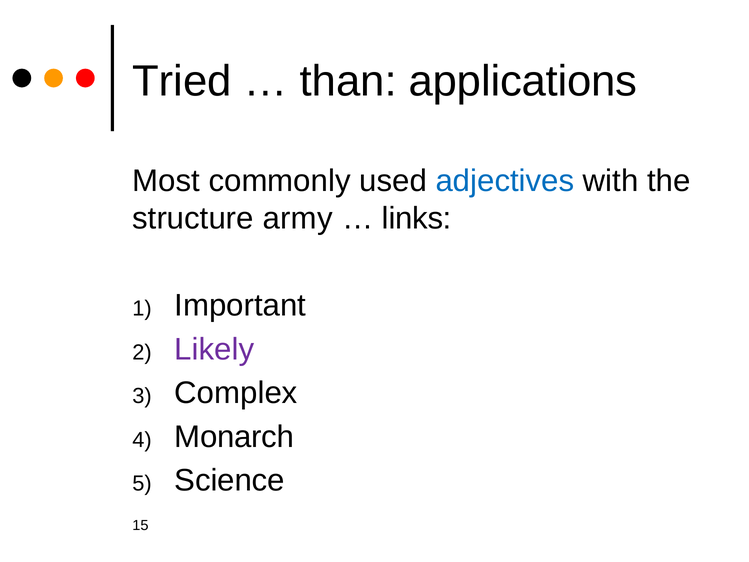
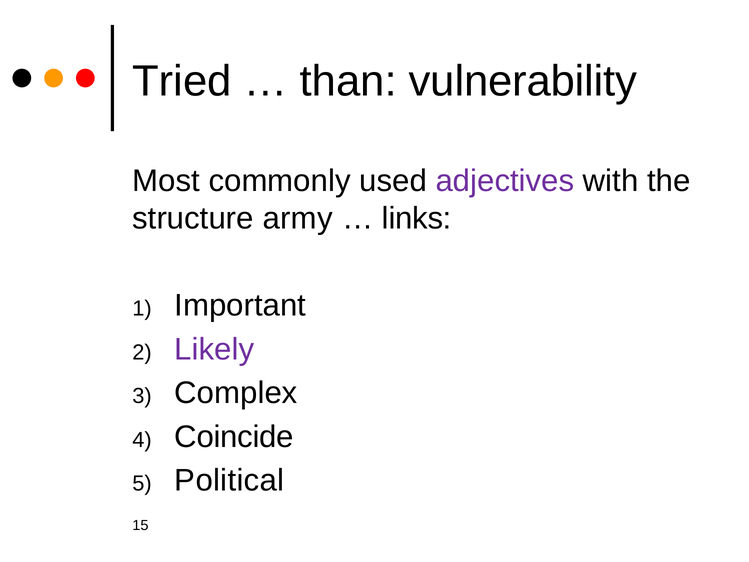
applications: applications -> vulnerability (523, 81)
adjectives colour: blue -> purple (505, 181)
Monarch: Monarch -> Coincide (234, 437)
Science: Science -> Political (229, 480)
